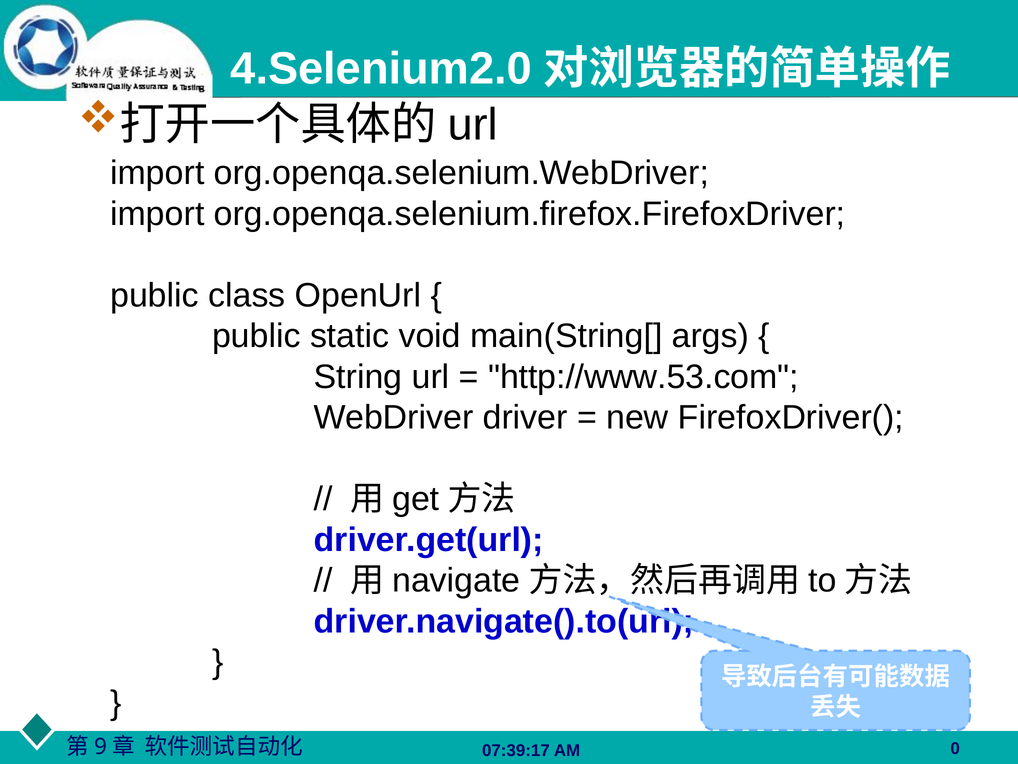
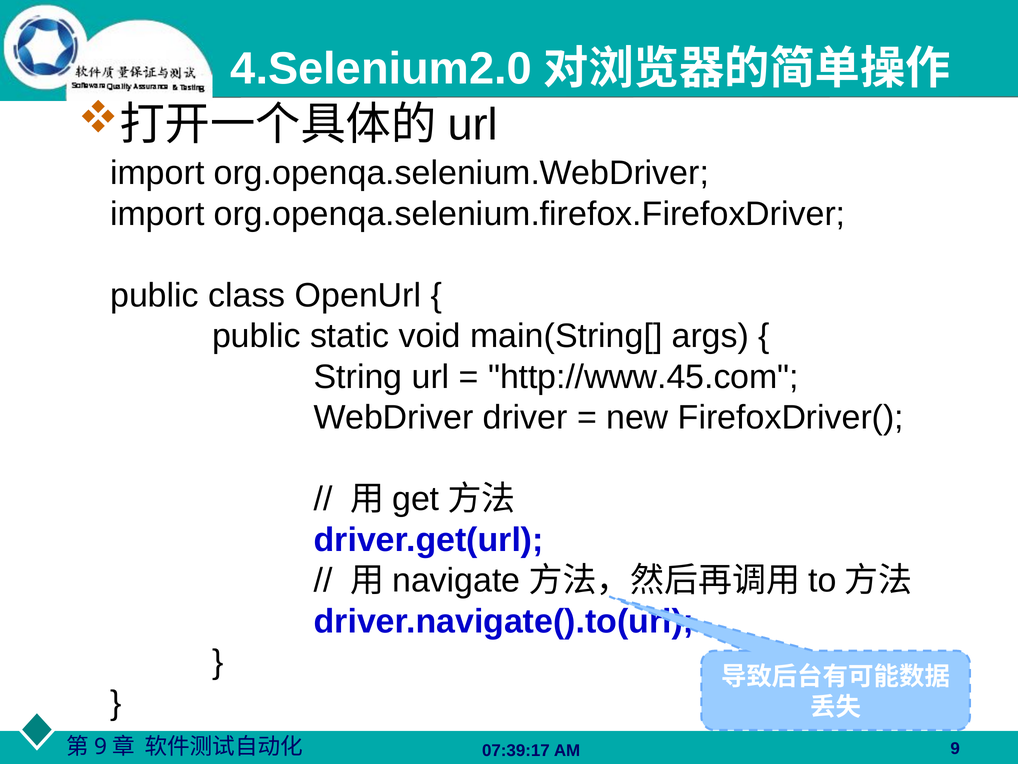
http://www.53.com: http://www.53.com -> http://www.45.com (643, 377)
0: 0 -> 9 (955, 748)
